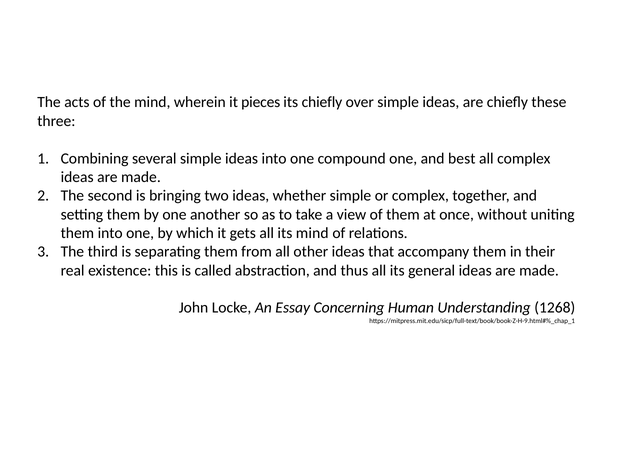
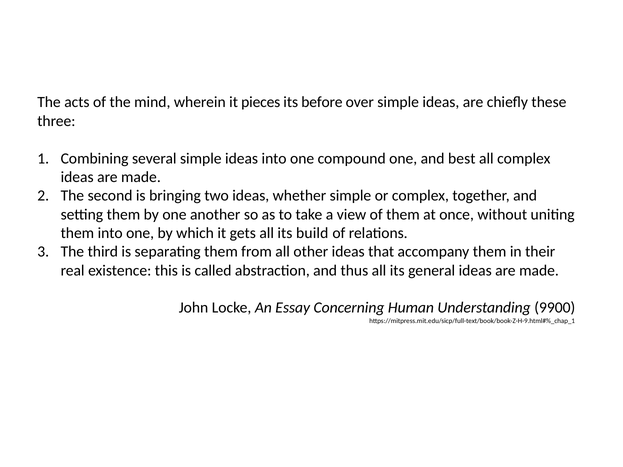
its chiefly: chiefly -> before (322, 102)
its mind: mind -> build (312, 233)
1268: 1268 -> 9900 (555, 308)
